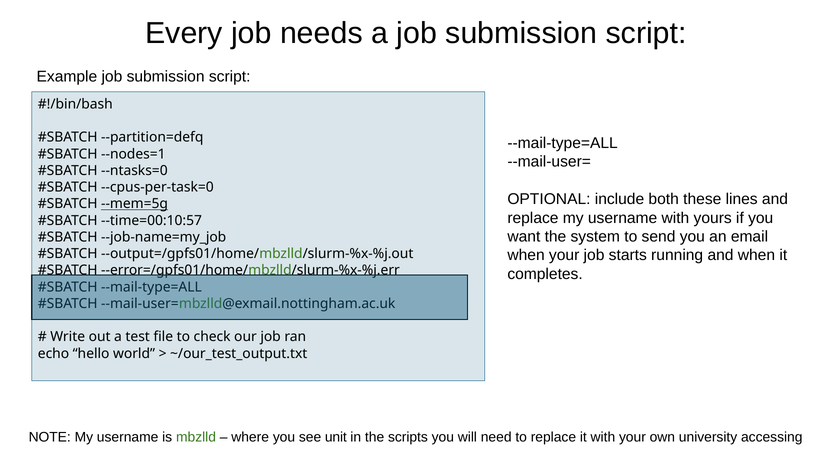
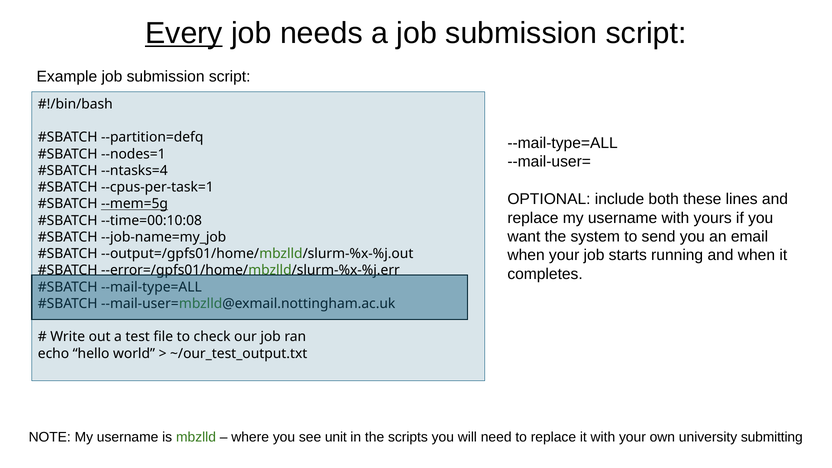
Every underline: none -> present (184, 33)
--ntasks=0: --ntasks=0 -> --ntasks=4 (134, 171)
--cpus-per-task=0: --cpus-per-task=0 -> --cpus-per-task=1 (157, 187)
--time=00:10:57: --time=00:10:57 -> --time=00:10:08 (152, 220)
accessing: accessing -> submitting (772, 437)
